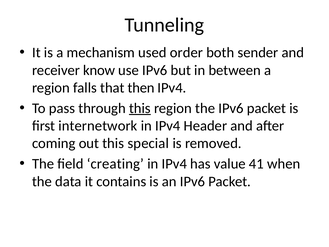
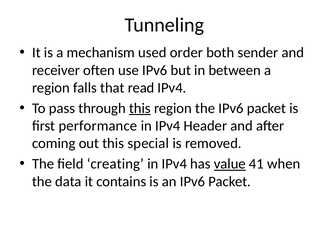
know: know -> often (99, 70)
then: then -> read (141, 88)
internetwork: internetwork -> performance (98, 126)
value underline: none -> present (230, 164)
